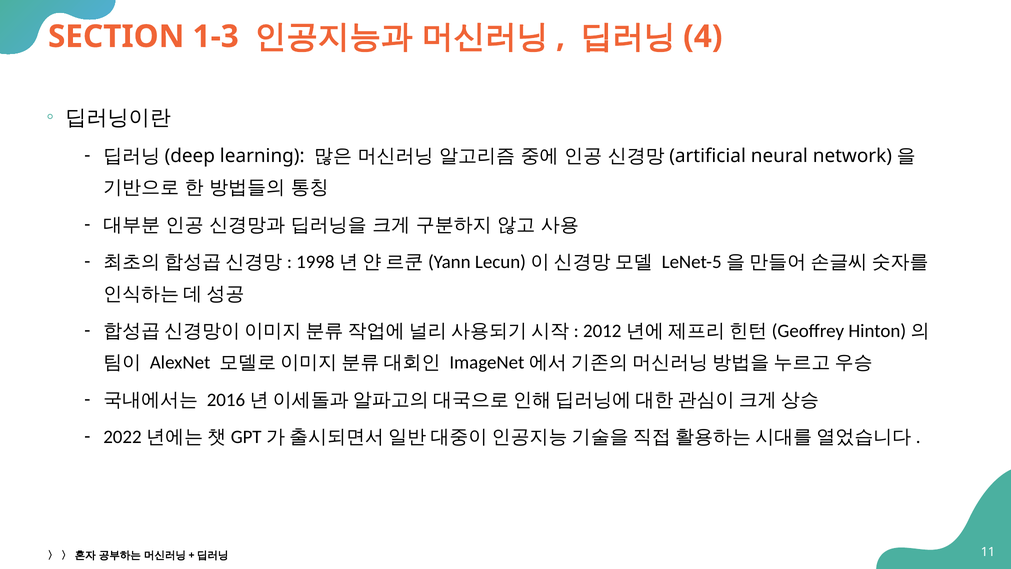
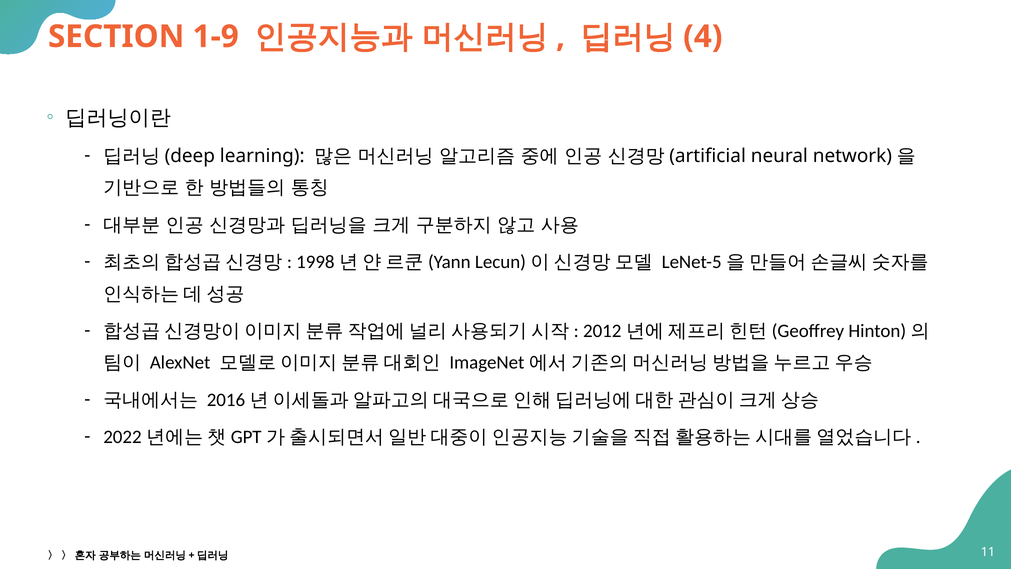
1-3: 1-3 -> 1-9 (216, 37)
